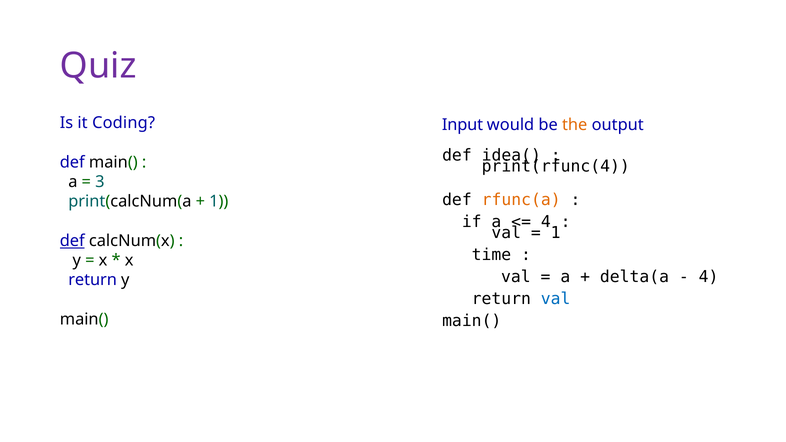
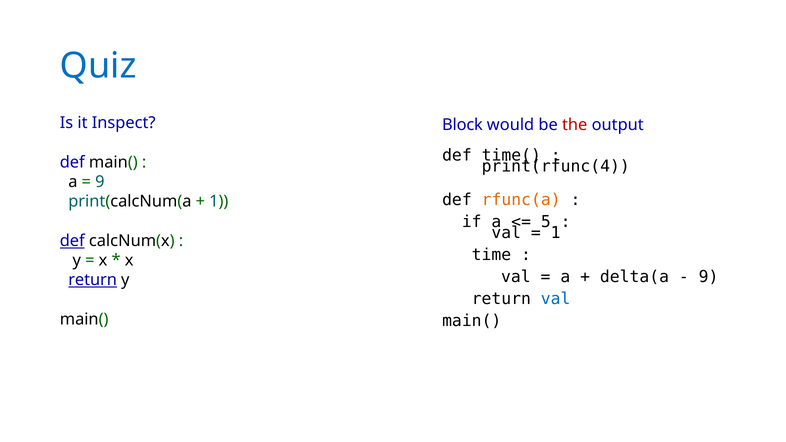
Quiz colour: purple -> blue (98, 66)
Coding: Coding -> Inspect (124, 123)
Input: Input -> Block (462, 125)
the colour: orange -> red (575, 125)
idea(: idea( -> time( (511, 155)
3: 3 -> 9 (100, 182)
4: 4 -> 5 (546, 222)
4: 4 -> 9 (709, 277)
return underline: none -> present (93, 280)
